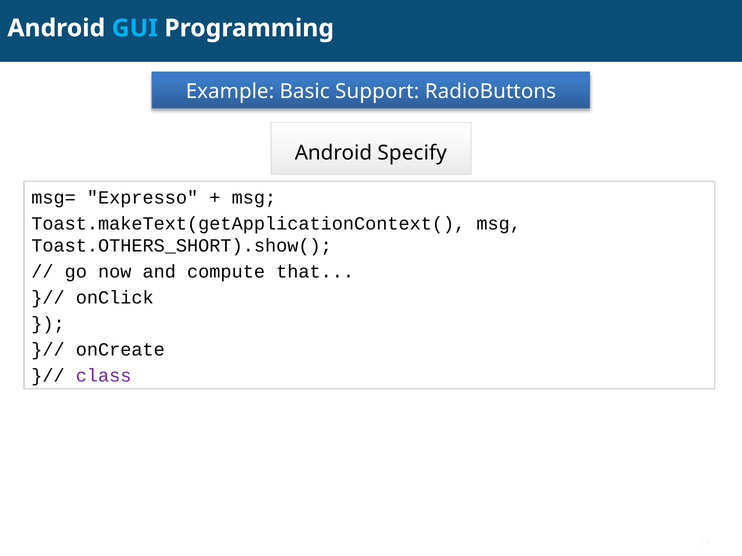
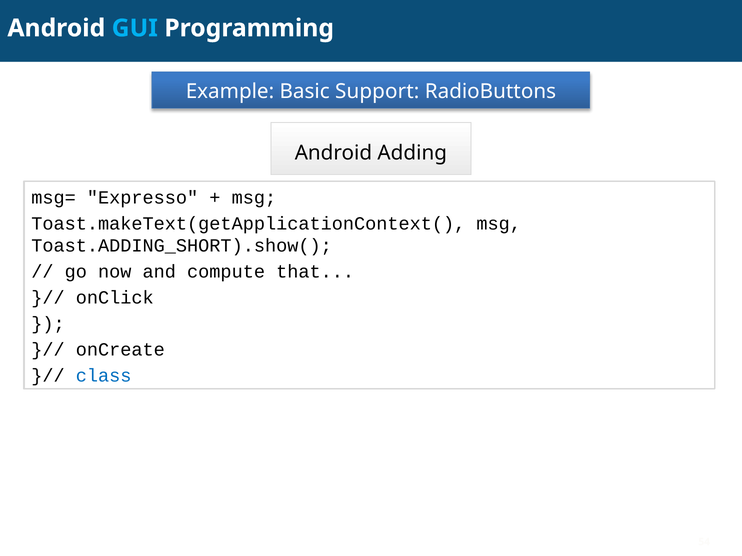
Specify: Specify -> Adding (412, 153)
Toast.OTHERS_SHORT).show(: Toast.OTHERS_SHORT).show( -> Toast.ADDING_SHORT).show( (182, 246)
class colour: purple -> blue (104, 376)
